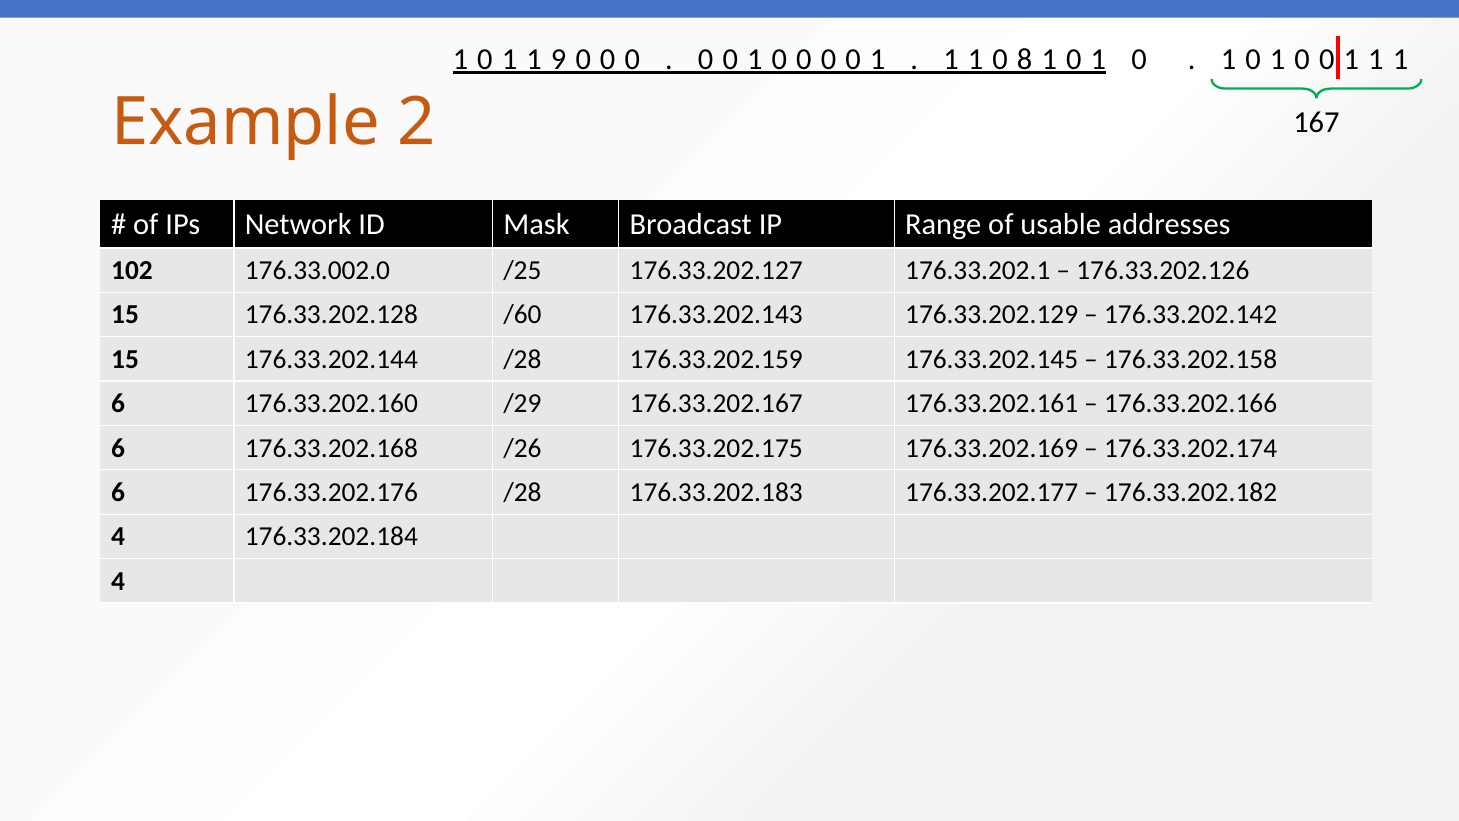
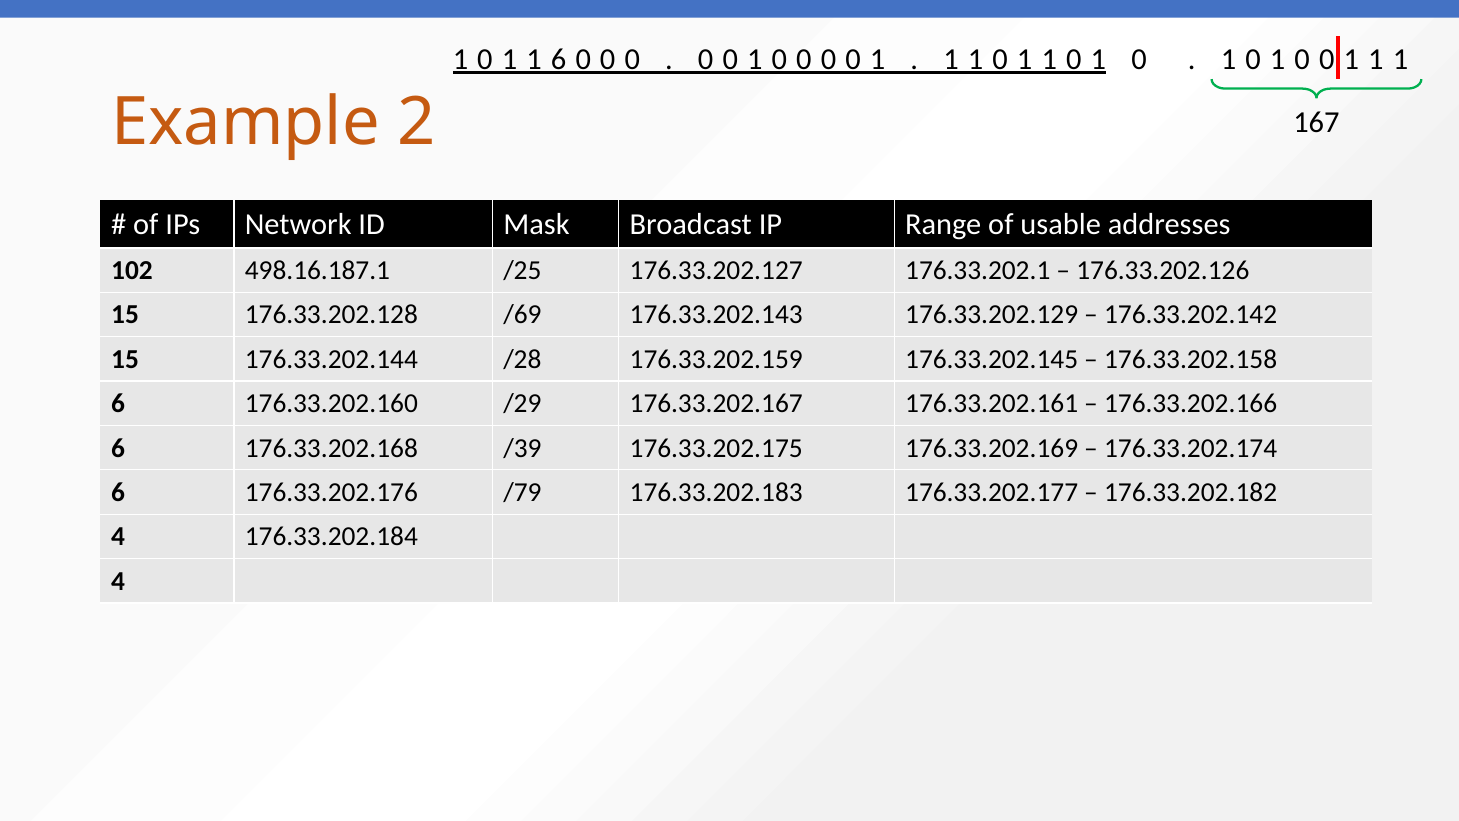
9: 9 -> 6 (559, 59)
8: 8 -> 1 (1025, 59)
176.33.002.0: 176.33.002.0 -> 498.16.187.1 (317, 270)
/60: /60 -> /69 (522, 315)
/26: /26 -> /39 (522, 448)
176.33.202.176 /28: /28 -> /79 (522, 492)
